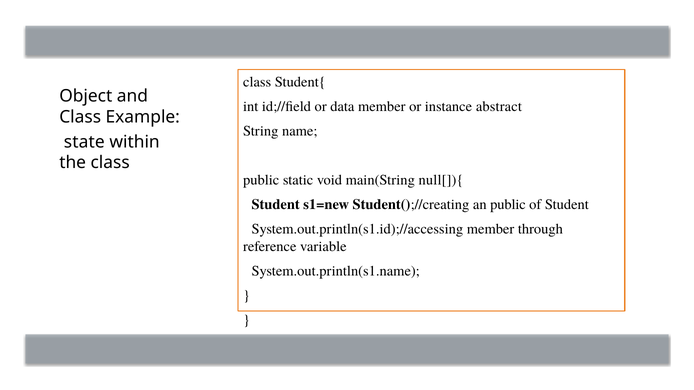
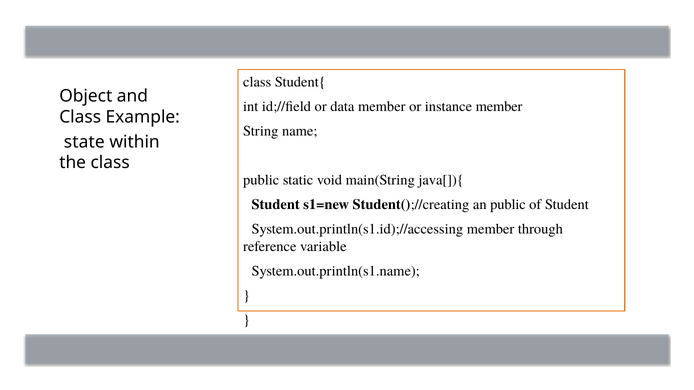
instance abstract: abstract -> member (499, 106)
null[]){: null[]){ -> java[]){ (441, 180)
